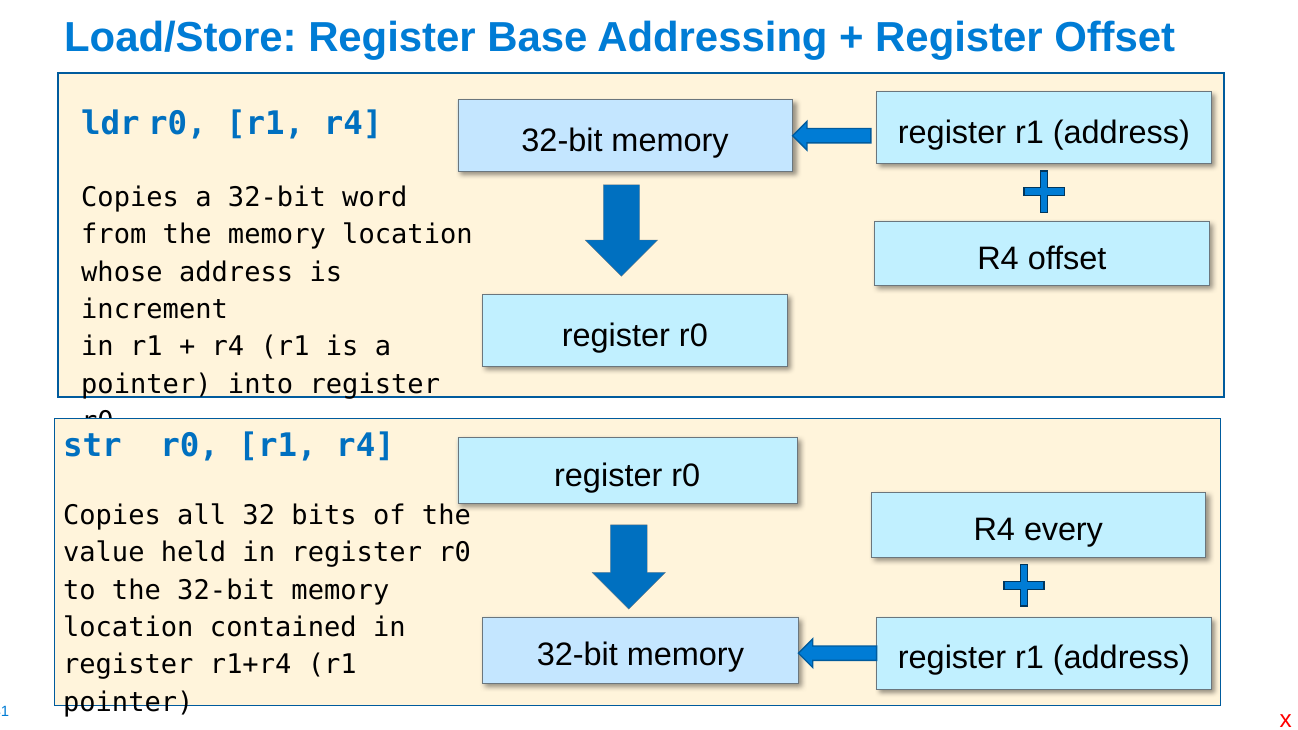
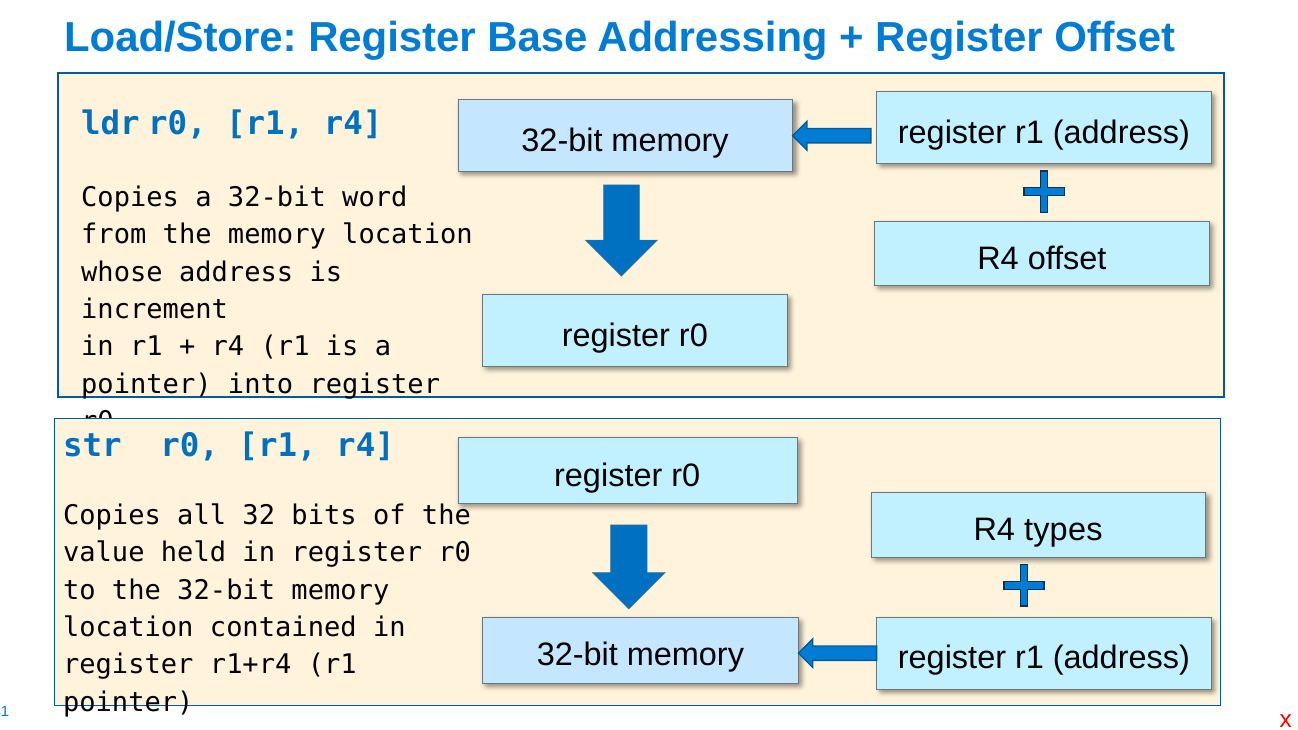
every: every -> types (1063, 530)
